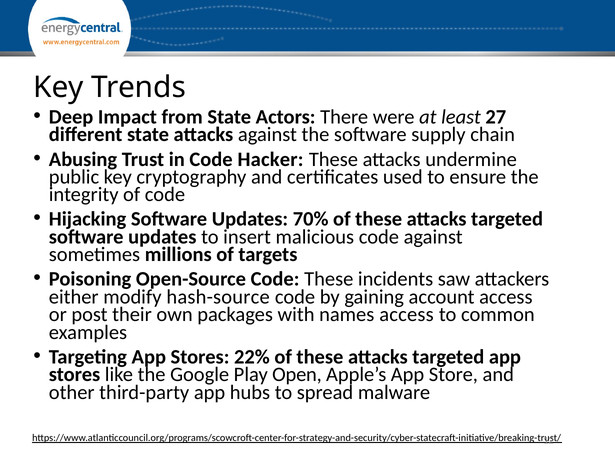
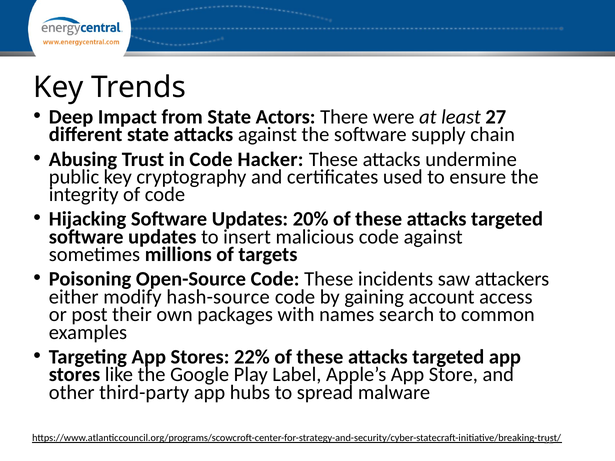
70%: 70% -> 20% (311, 219)
names access: access -> search (407, 315)
Open: Open -> Label (297, 375)
